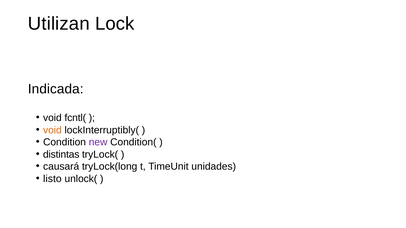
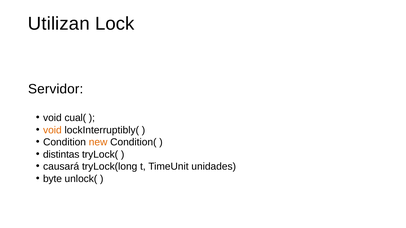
Indicada: Indicada -> Servidor (56, 89)
fcntl(: fcntl( -> cual( (75, 118)
new colour: purple -> orange (98, 142)
listo: listo -> byte (52, 179)
